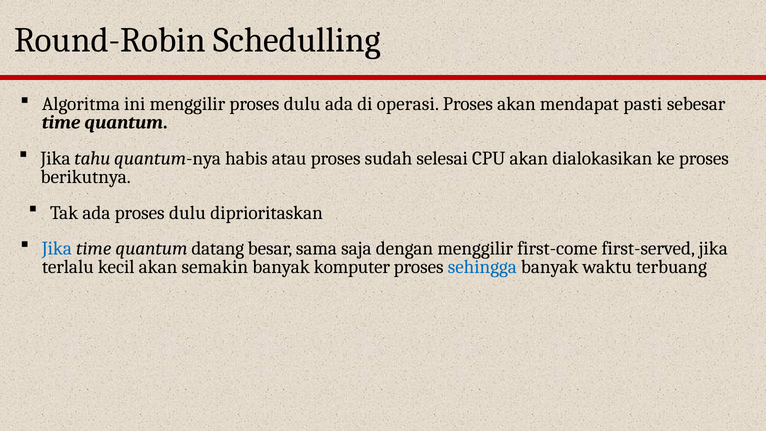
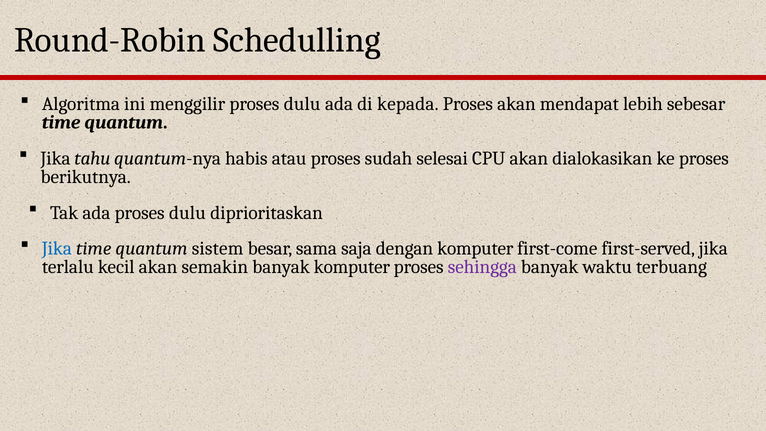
operasi: operasi -> kepada (408, 104)
pasti: pasti -> lebih (643, 104)
datang: datang -> sistem (218, 248)
dengan menggilir: menggilir -> komputer (475, 248)
sehingga colour: blue -> purple (482, 267)
